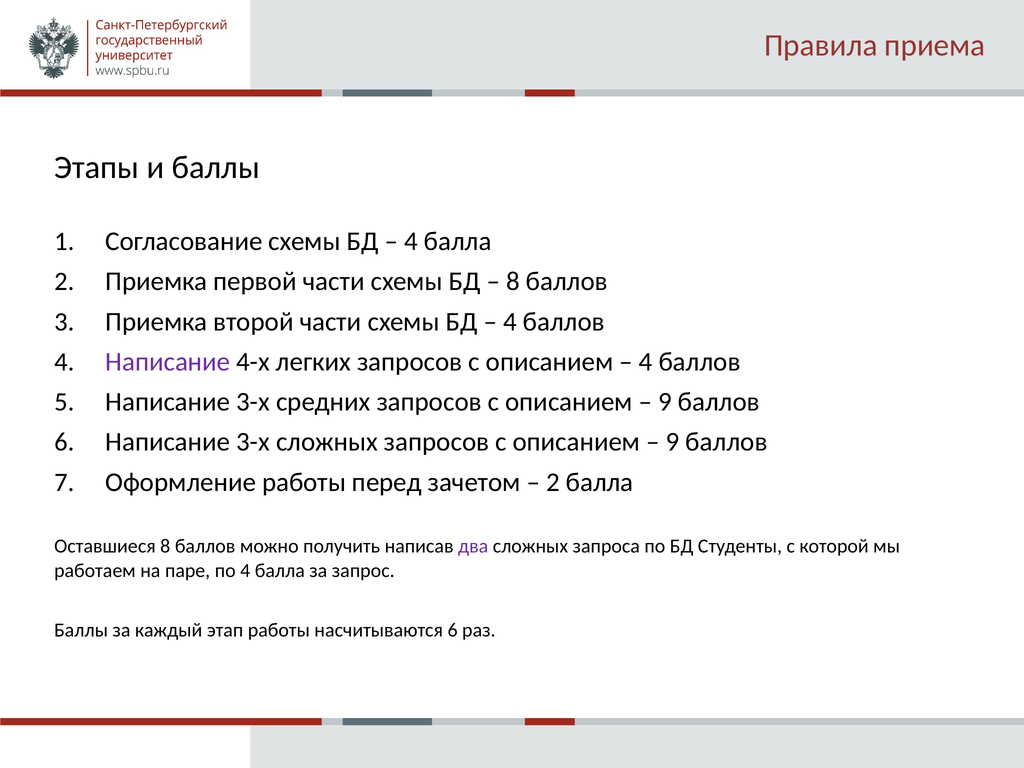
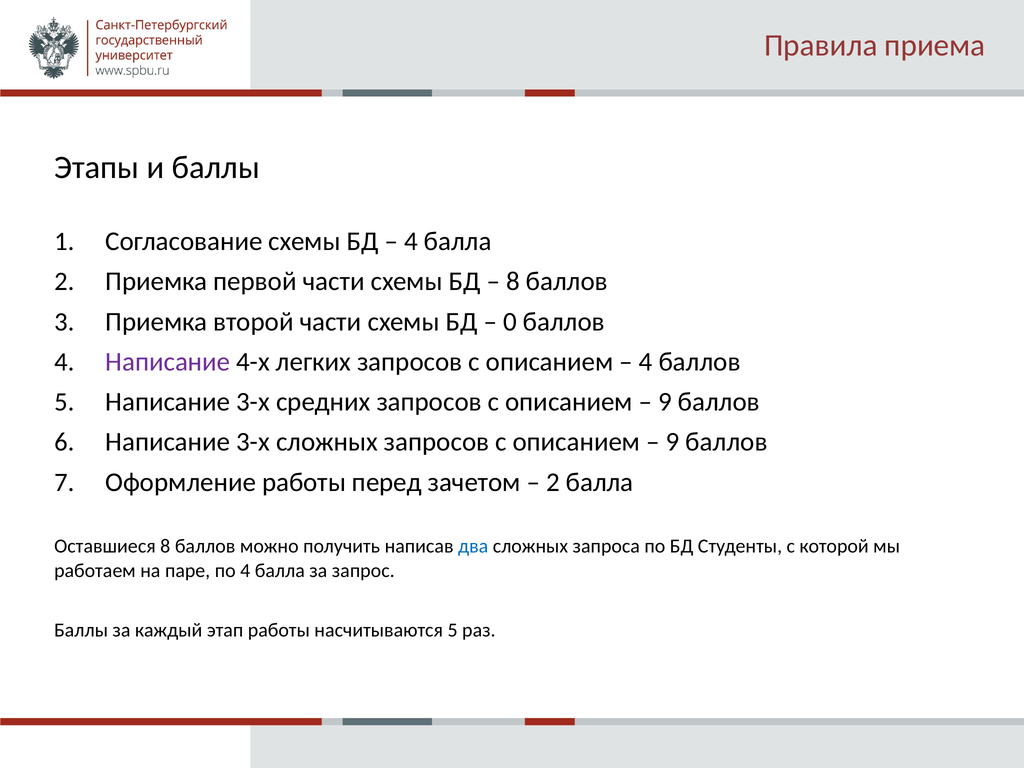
4: 4 -> 0 (510, 322)
два colour: purple -> blue (473, 546)
насчитываются 6: 6 -> 5 (453, 630)
